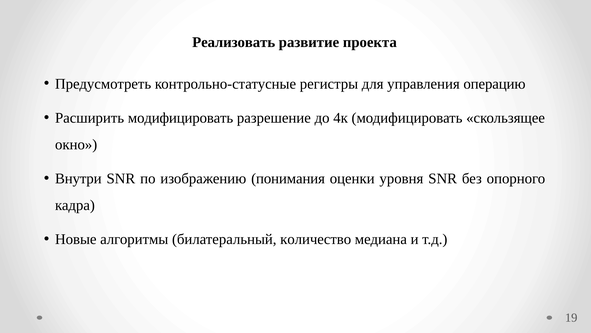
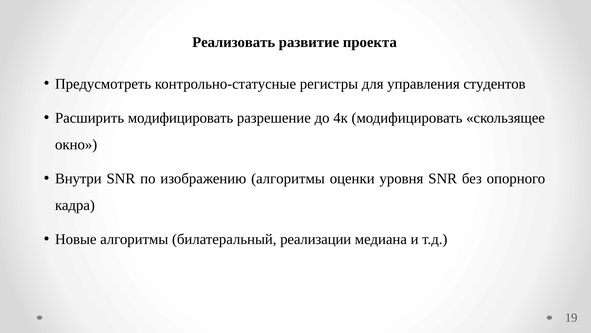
операцию: операцию -> студентов (494, 84)
изображению понимания: понимания -> алгоритмы (288, 178)
количество: количество -> реализации (316, 239)
